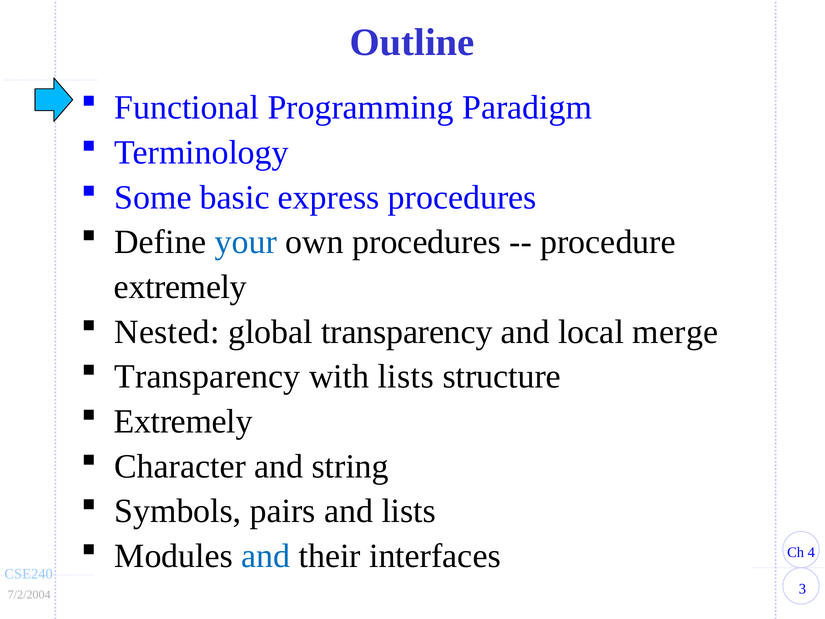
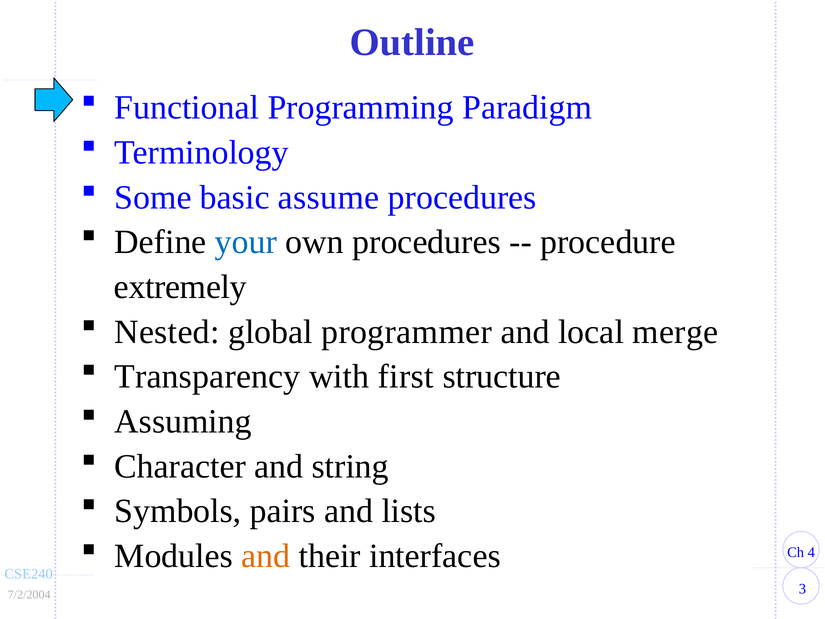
express: express -> assume (329, 197)
global transparency: transparency -> programmer (407, 332)
with lists: lists -> first (406, 377)
Extremely: Extremely -> Assuming (183, 422)
and colour: blue -> orange (266, 556)
